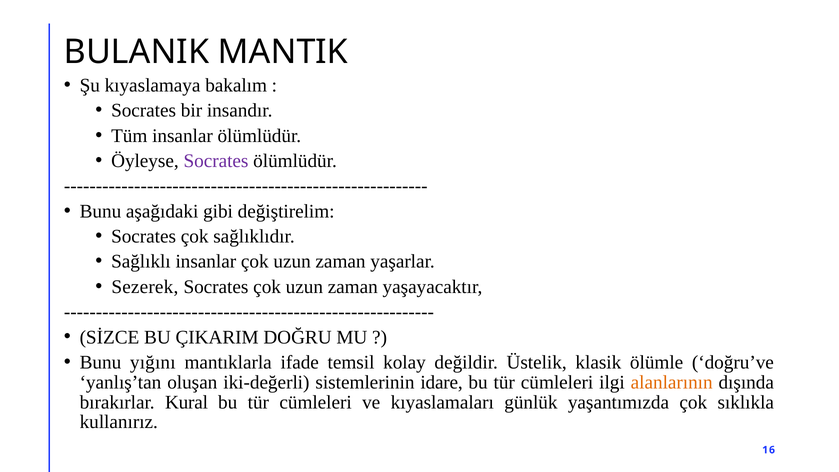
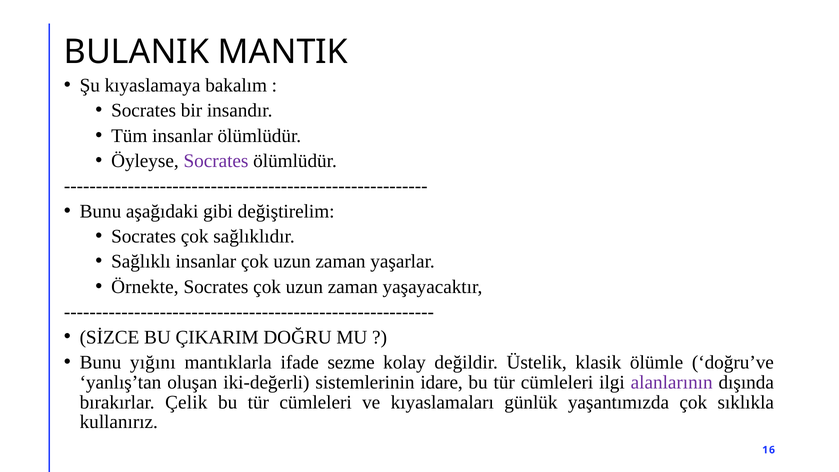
Sezerek: Sezerek -> Örnekte (145, 287)
temsil: temsil -> sezme (351, 362)
alanlarının colour: orange -> purple (672, 382)
Kural: Kural -> Çelik (186, 402)
